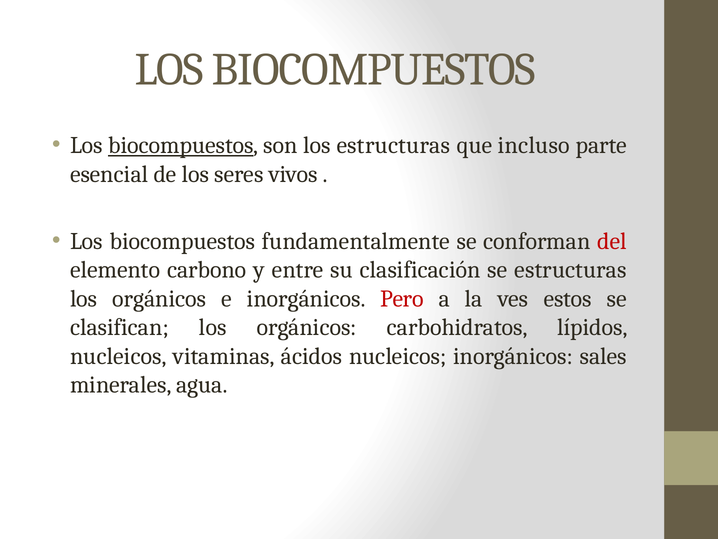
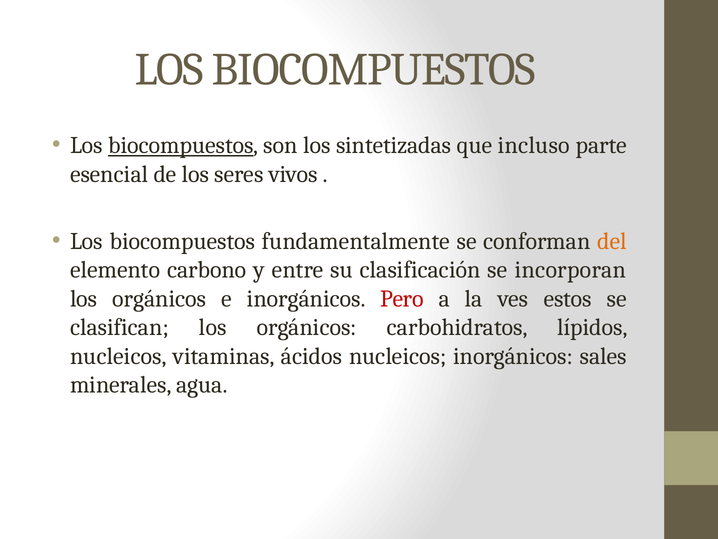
los estructuras: estructuras -> sintetizadas (394, 145)
del colour: red -> orange (612, 241)
se estructuras: estructuras -> incorporan (570, 270)
